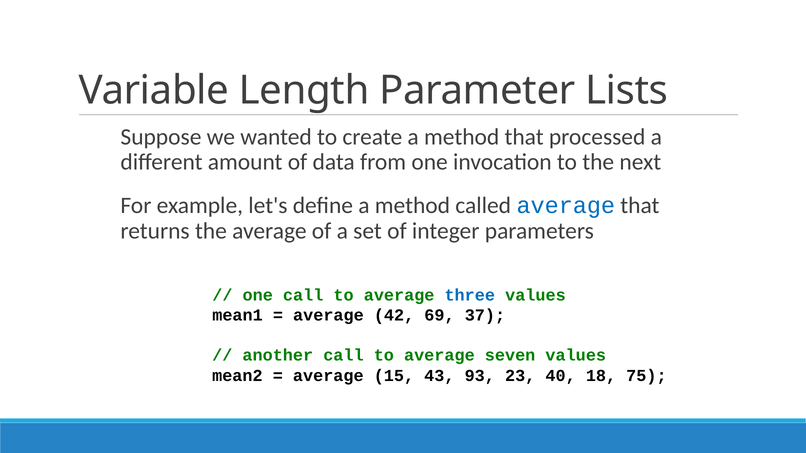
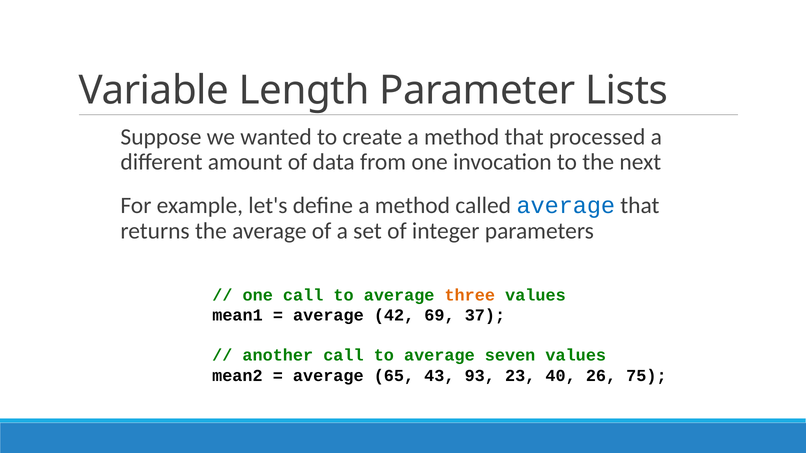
three colour: blue -> orange (470, 295)
15: 15 -> 65 (394, 376)
18: 18 -> 26 (601, 376)
